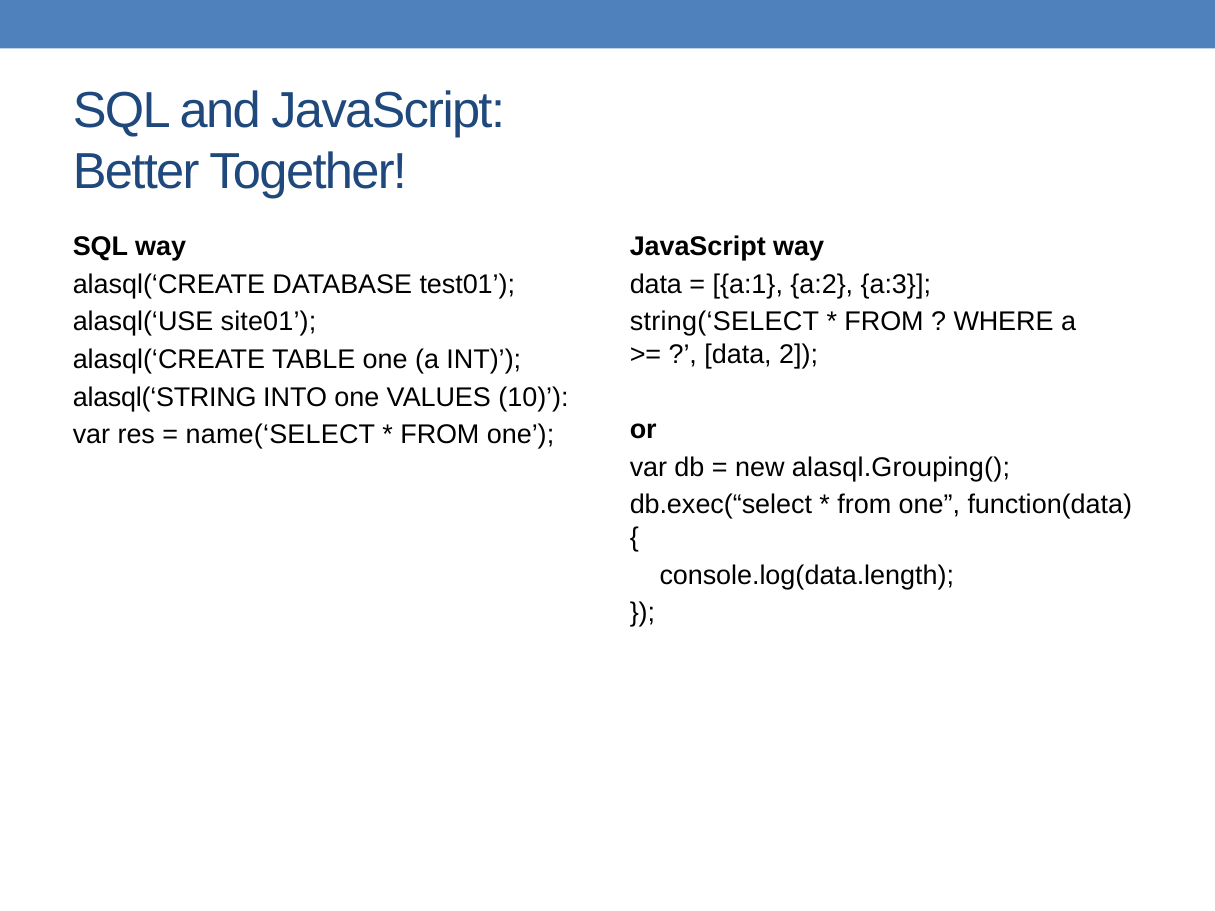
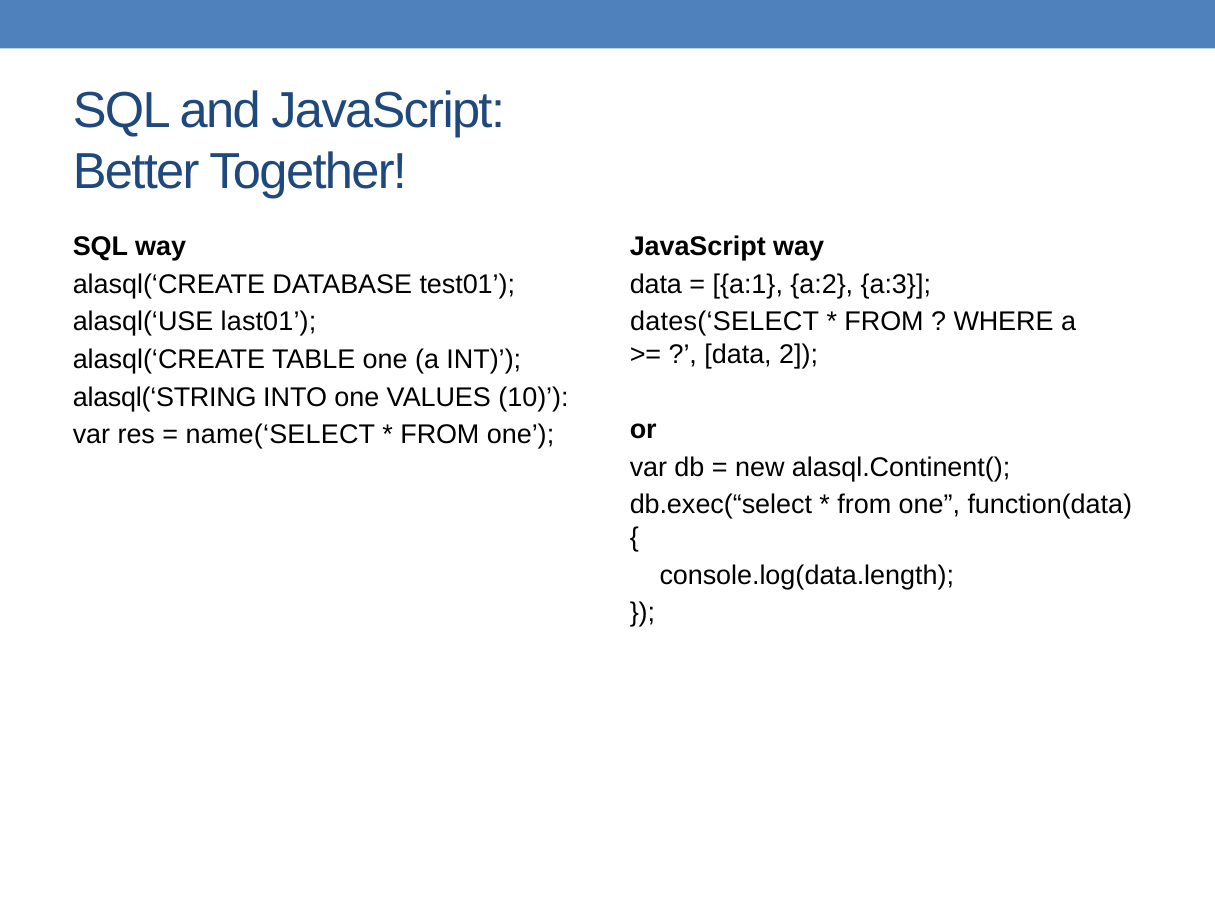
site01: site01 -> last01 (268, 322)
string(‘SELECT: string(‘SELECT -> dates(‘SELECT (725, 322)
alasql.Grouping(: alasql.Grouping( -> alasql.Continent( (901, 467)
